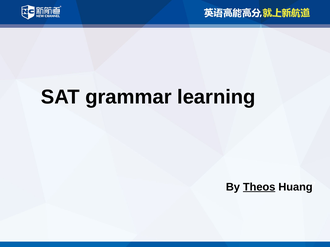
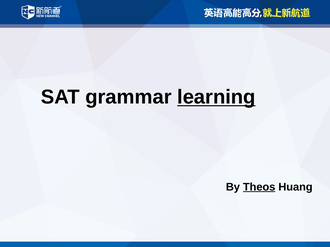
learning underline: none -> present (216, 97)
